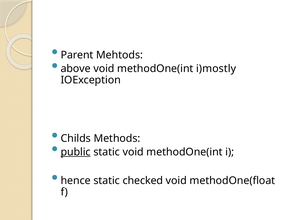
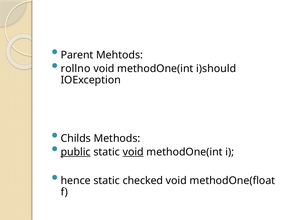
above: above -> rollno (76, 69)
i)mostly: i)mostly -> i)should (216, 69)
void underline: none -> present (133, 152)
